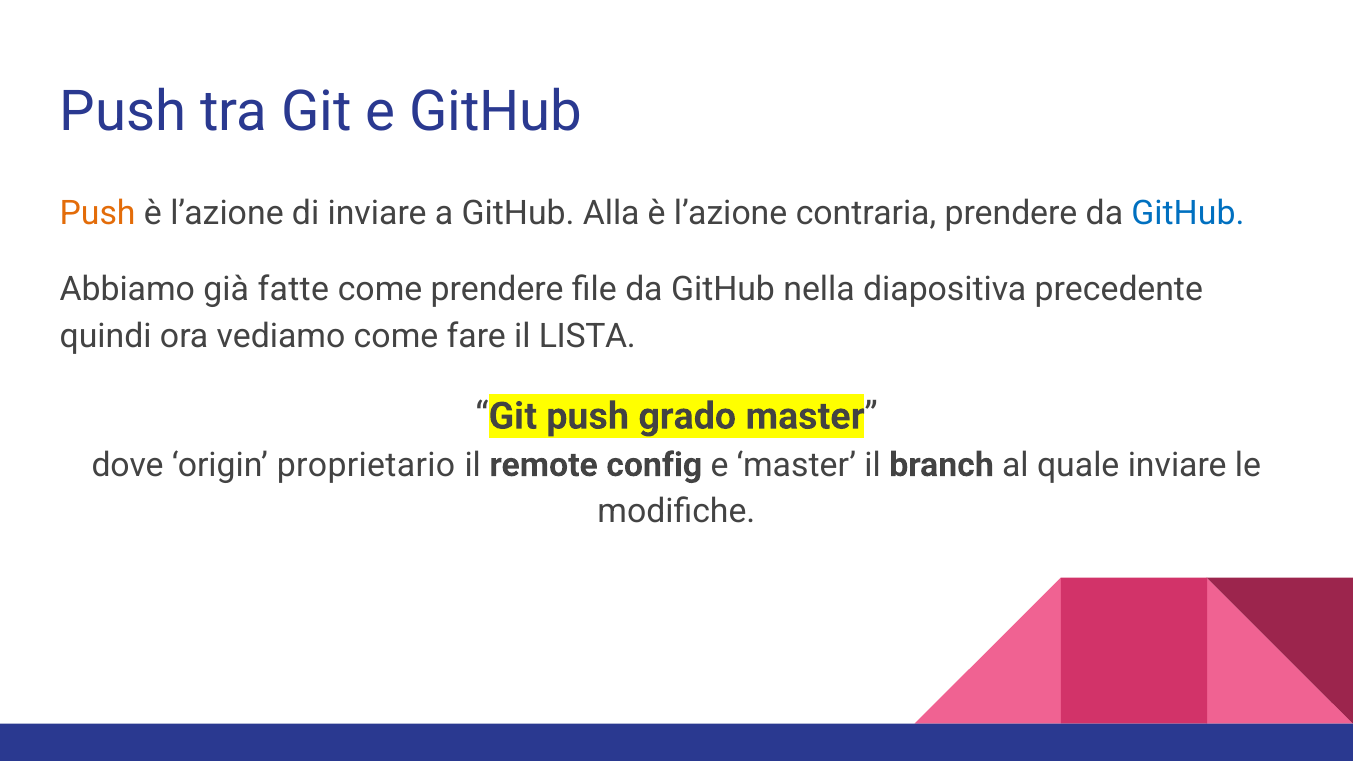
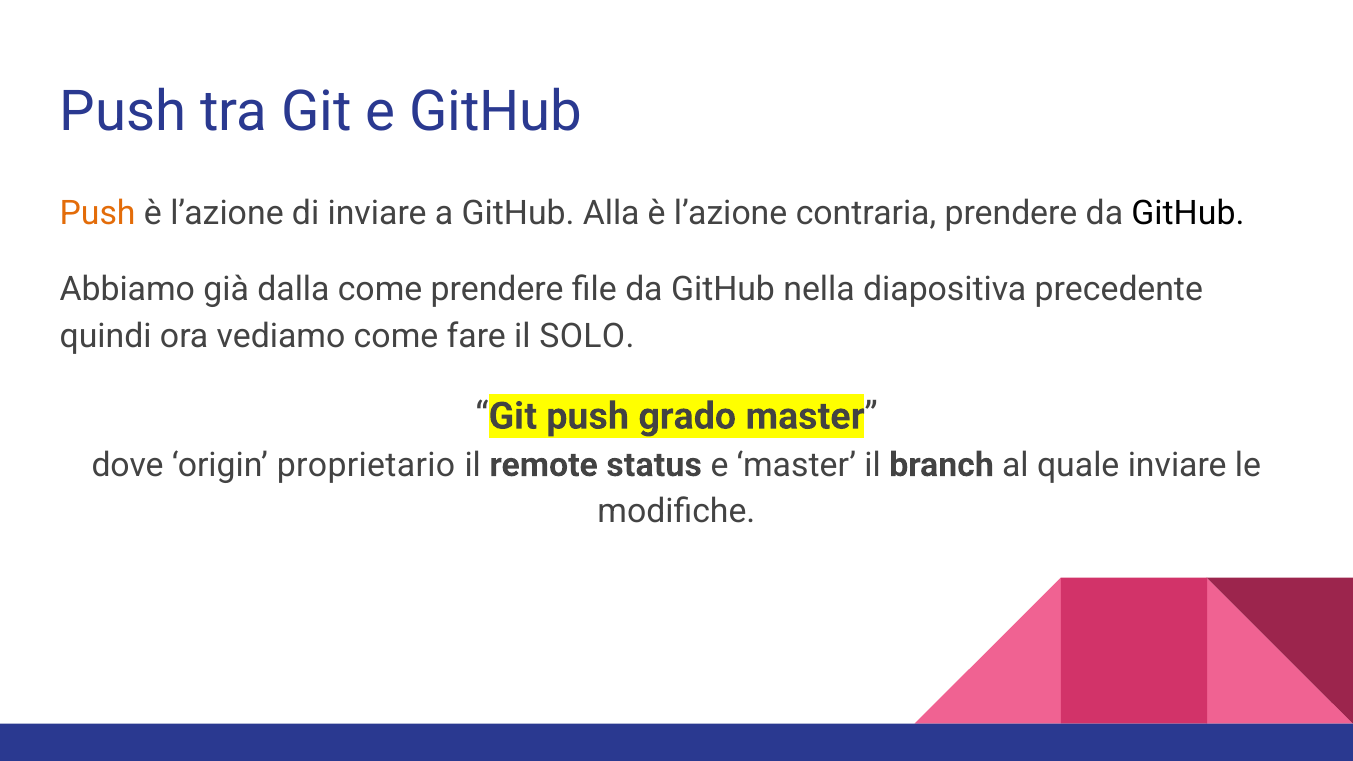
GitHub colour: blue -> black (1188, 213)
fatte: fatte -> dalla (293, 290)
LISTA: LISTA -> SOLO (587, 336)
config: config -> status (654, 465)
